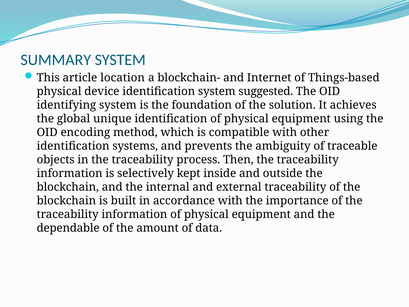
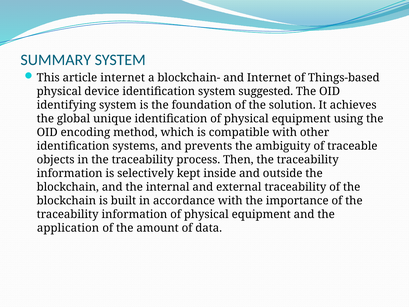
article location: location -> internet (123, 78)
dependable: dependable -> application (68, 228)
